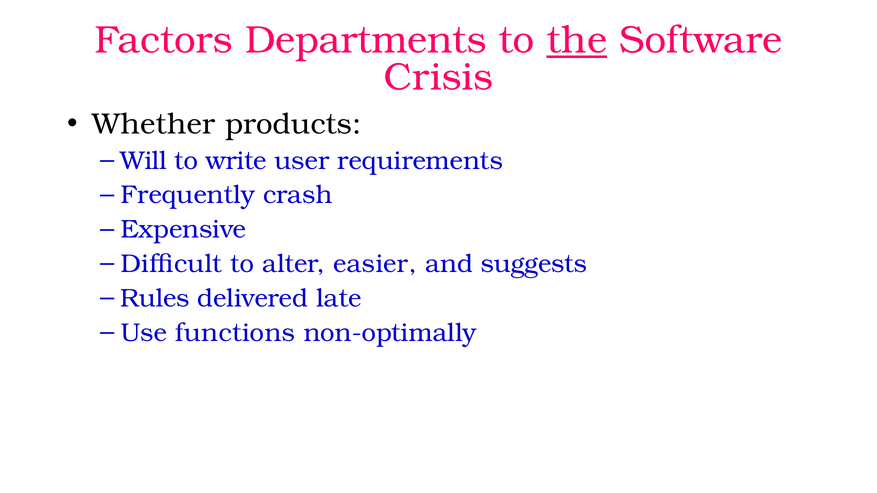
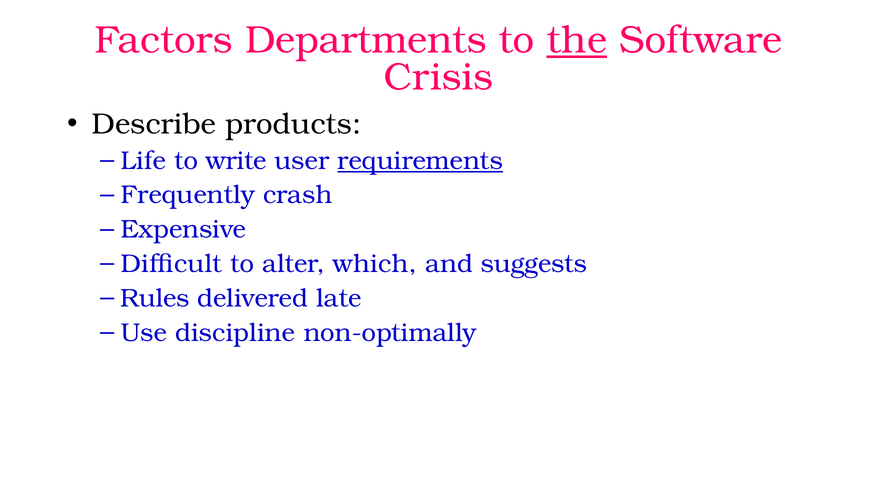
Whether: Whether -> Describe (154, 124)
Will: Will -> Life (143, 161)
requirements underline: none -> present (420, 161)
easier: easier -> which (375, 264)
functions: functions -> discipline (235, 333)
